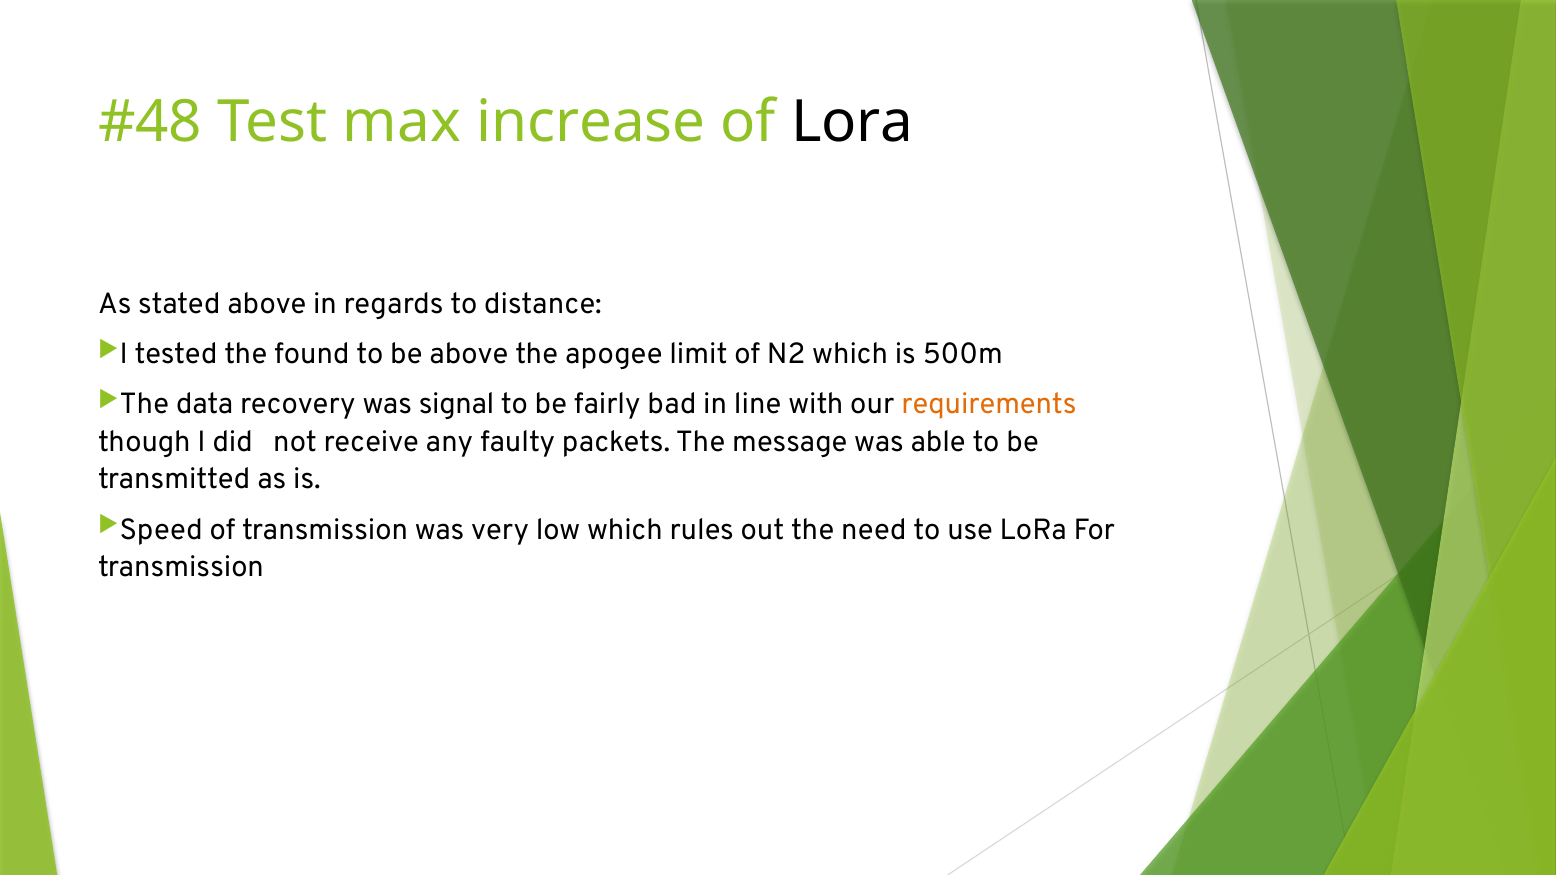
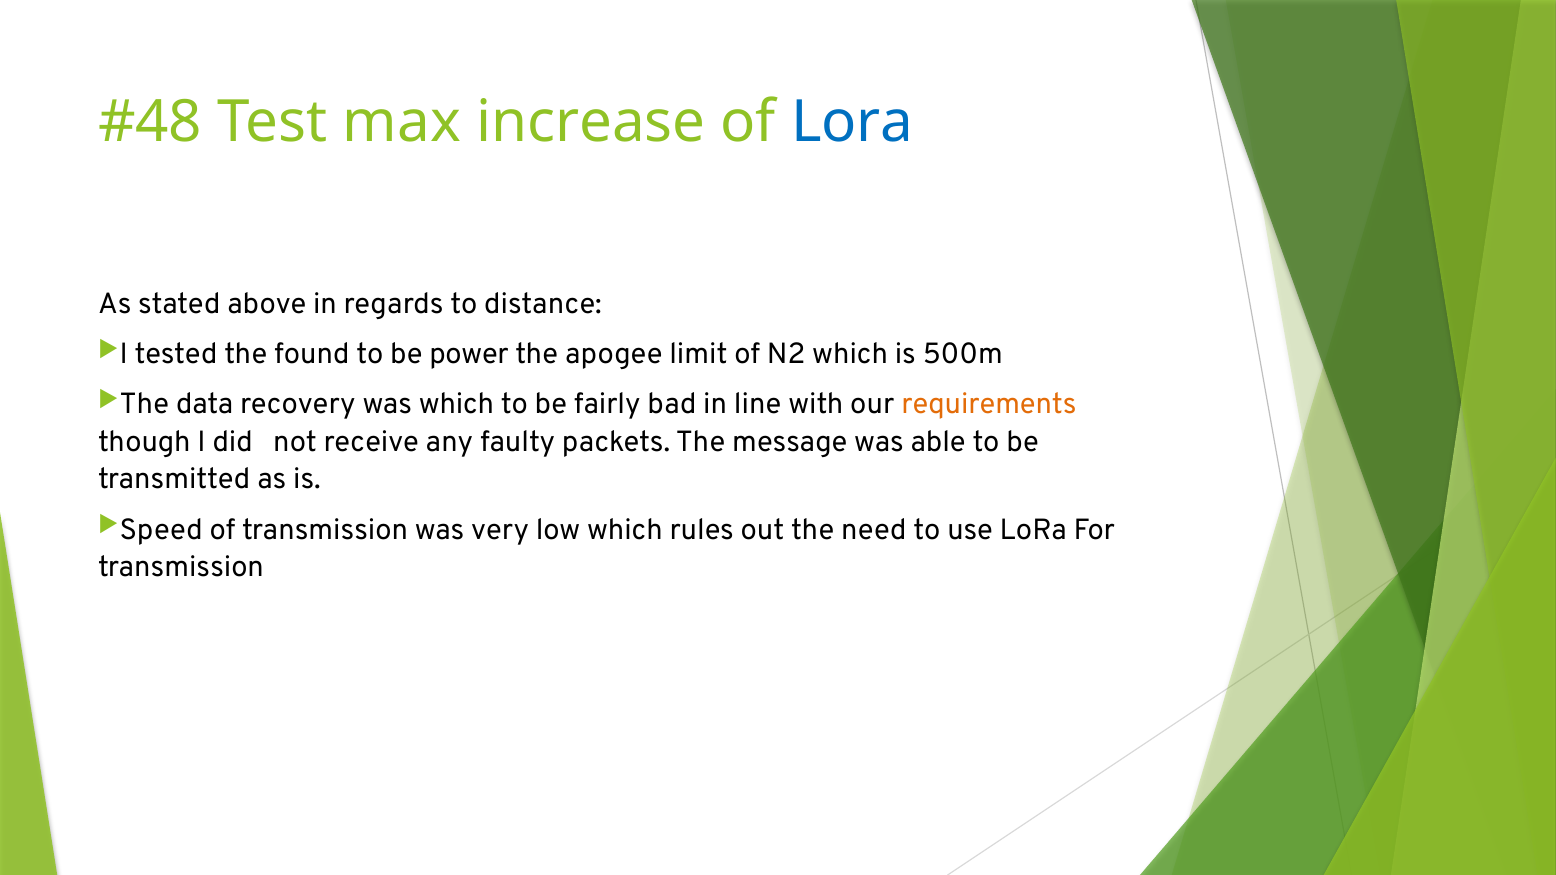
Lora colour: black -> blue (852, 123)
be above: above -> power (469, 354)
was signal: signal -> which (456, 404)
